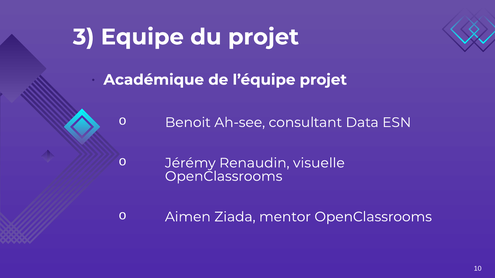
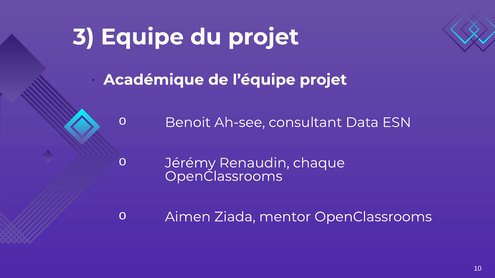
visuelle: visuelle -> chaque (319, 163)
